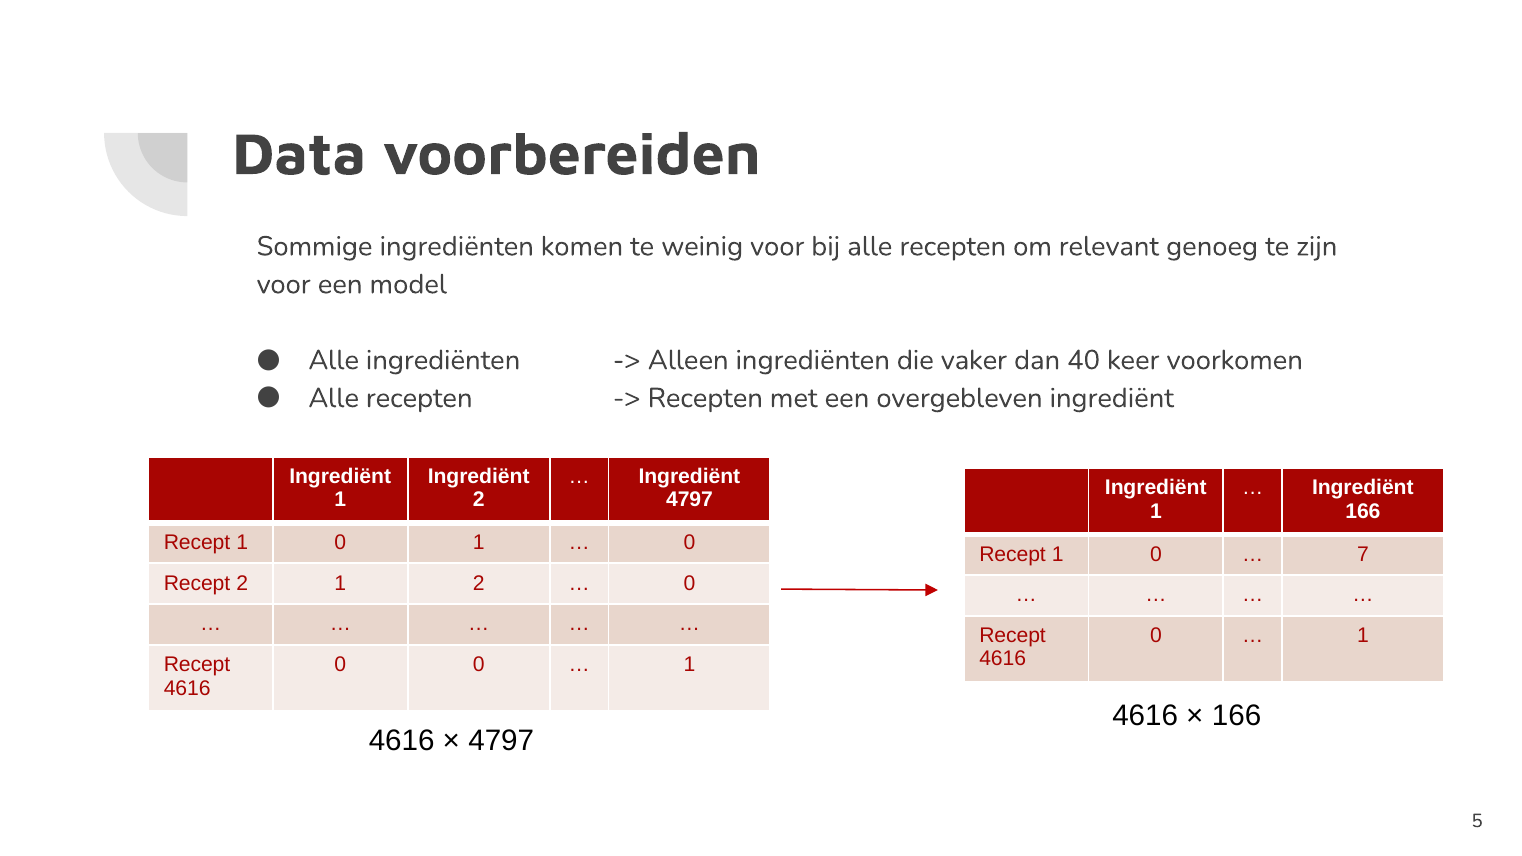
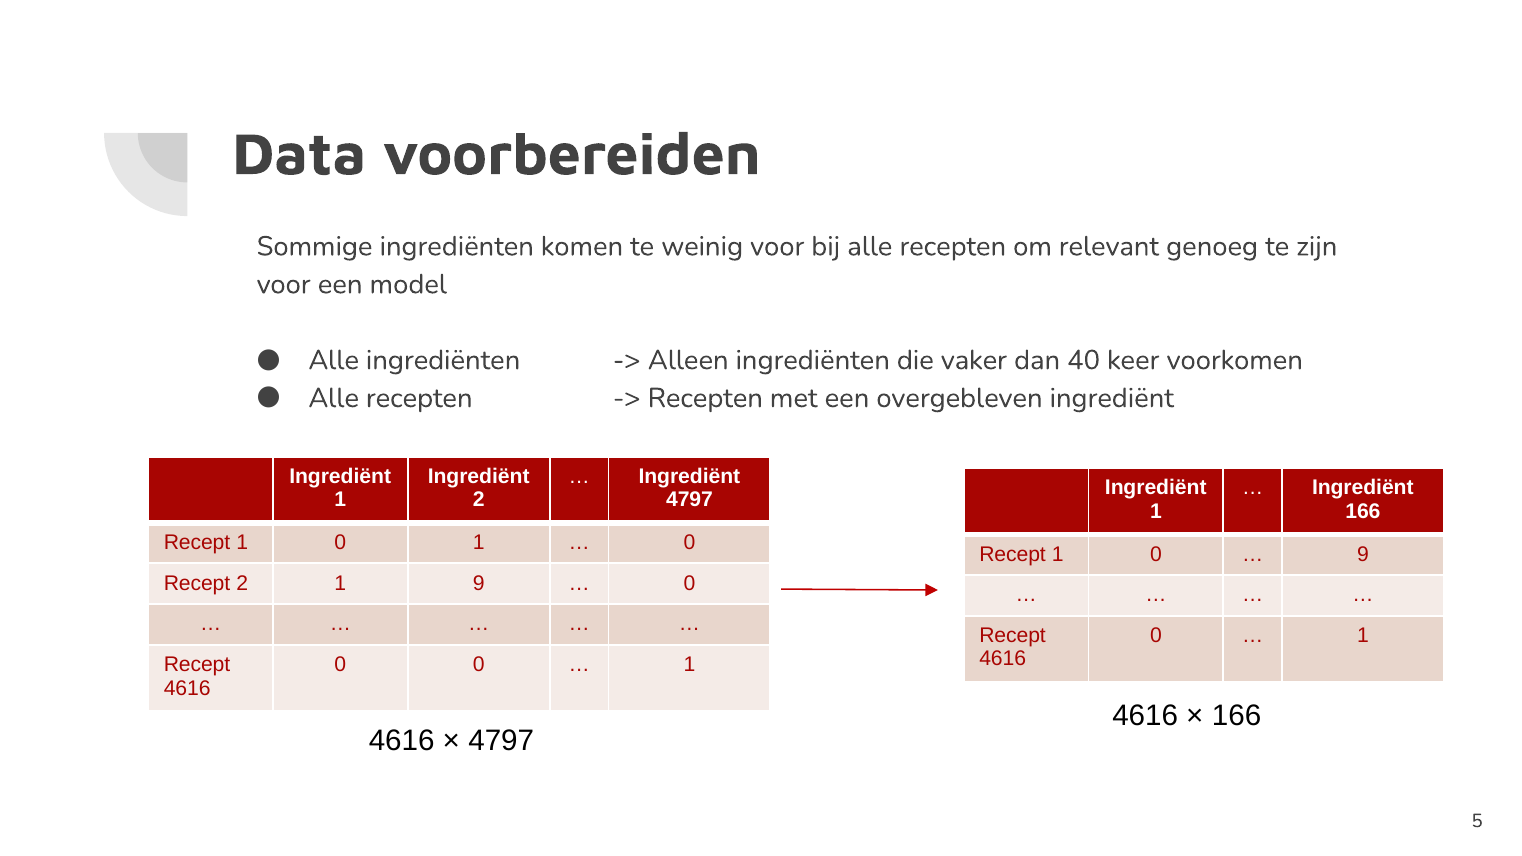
7: 7 -> 9 (1363, 554)
1 2: 2 -> 9 (479, 583)
